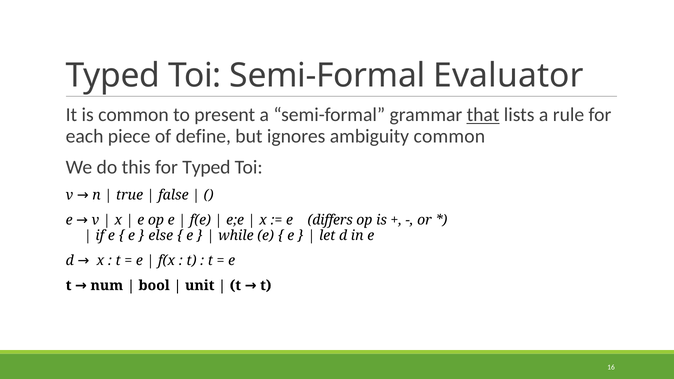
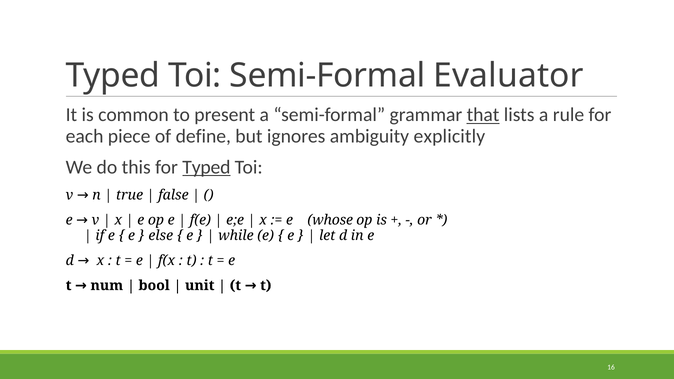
ambiguity common: common -> explicitly (449, 136)
Typed underline: none -> present (206, 167)
differs: differs -> whose (330, 220)
